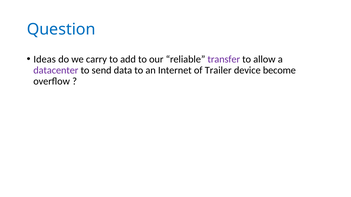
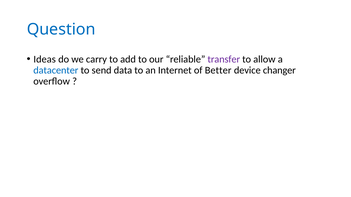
datacenter colour: purple -> blue (56, 70)
Trailer: Trailer -> Better (218, 70)
become: become -> changer (279, 70)
